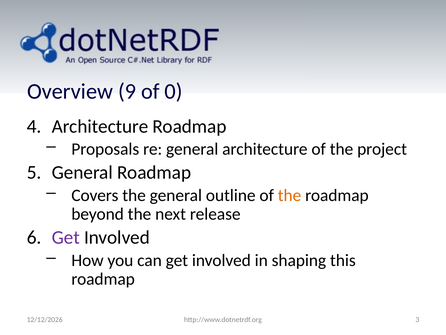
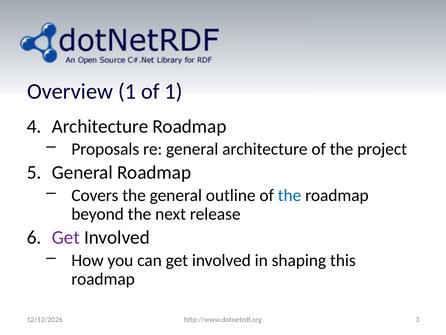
Overview 9: 9 -> 1 (127, 91)
of 0: 0 -> 1 (174, 91)
the colour: orange -> blue (290, 195)
